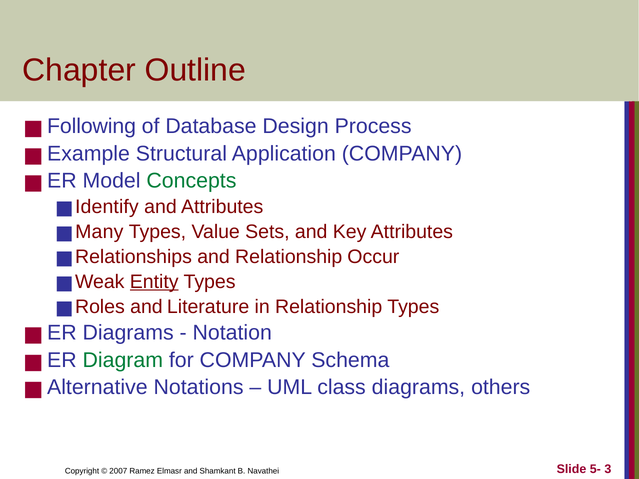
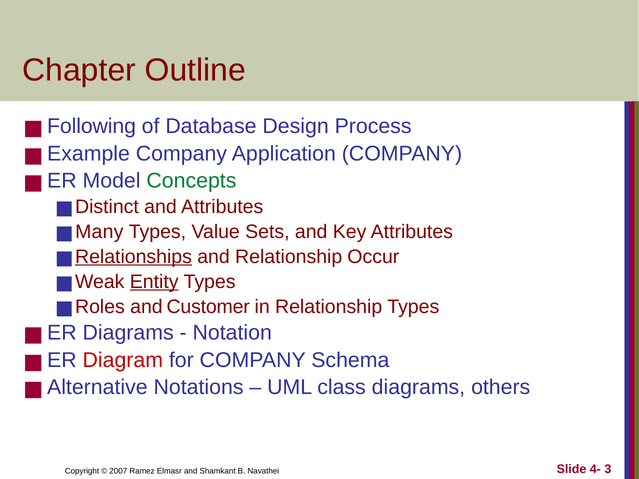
Example Structural: Structural -> Company (181, 154)
Identify: Identify -> Distinct (107, 207)
Relationships underline: none -> present (134, 257)
Literature: Literature -> Customer (208, 307)
Diagram colour: green -> red (123, 360)
5-: 5- -> 4- (595, 469)
